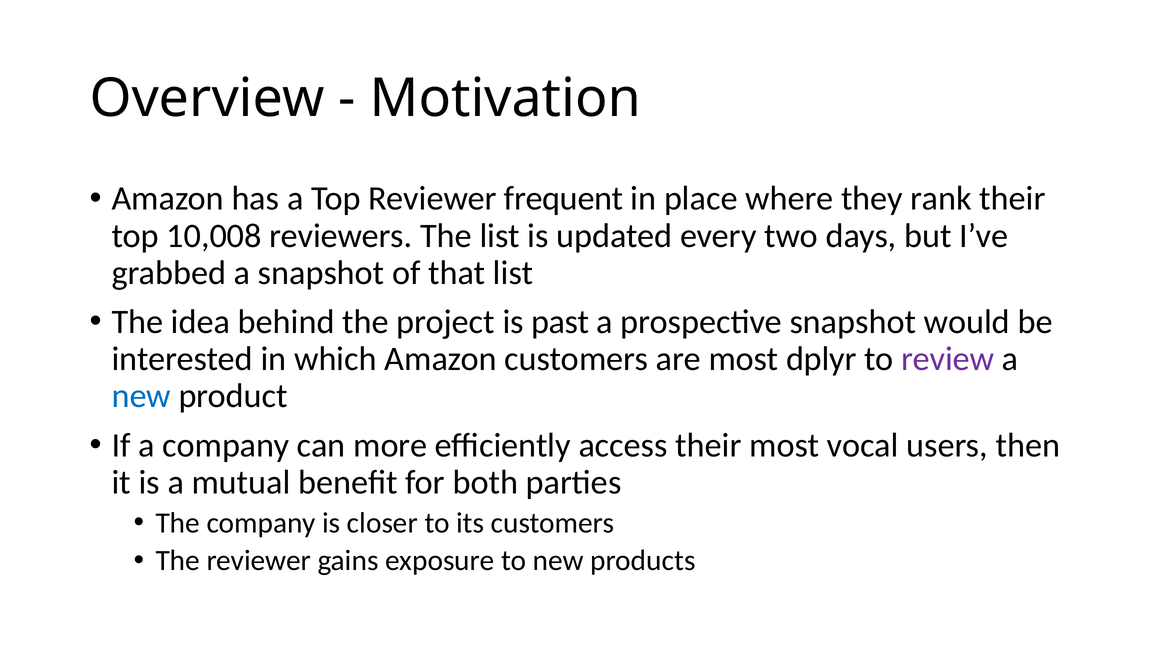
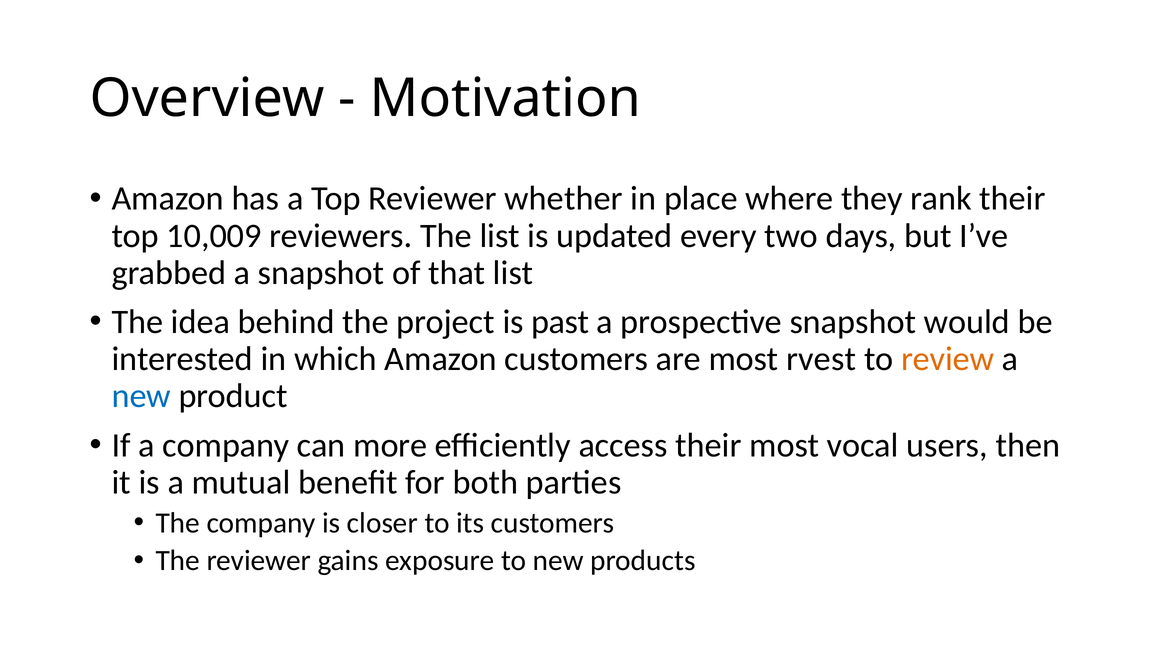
frequent: frequent -> whether (563, 199)
10,008: 10,008 -> 10,009 (214, 236)
dplyr: dplyr -> rvest (821, 359)
review colour: purple -> orange (948, 359)
